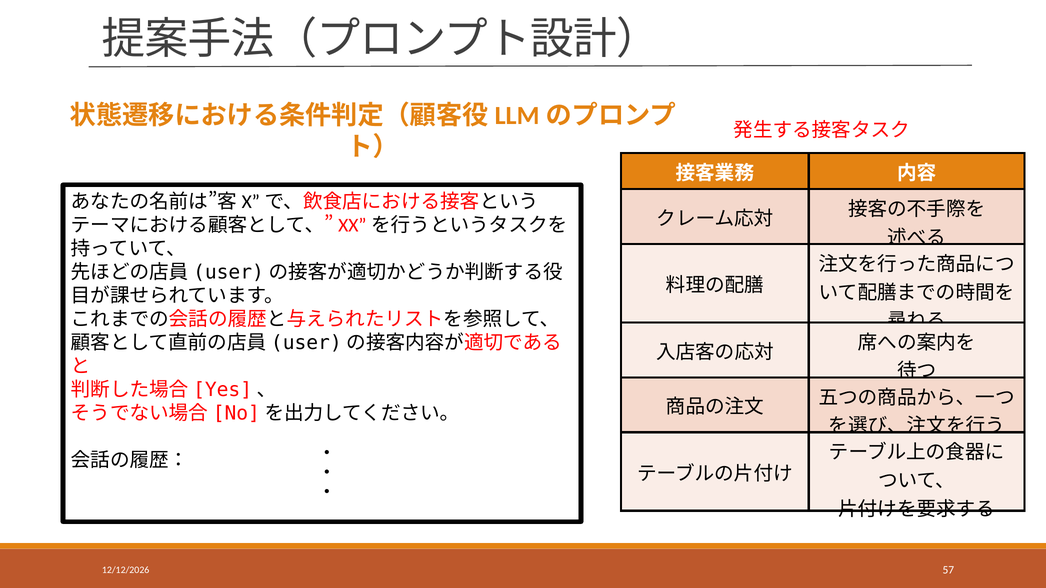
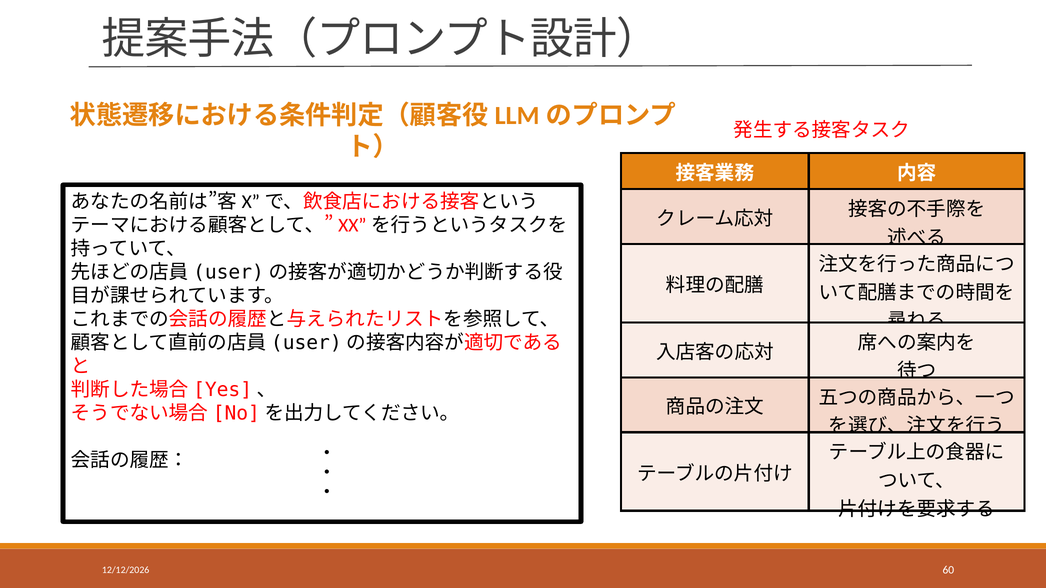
57: 57 -> 60 (948, 571)
